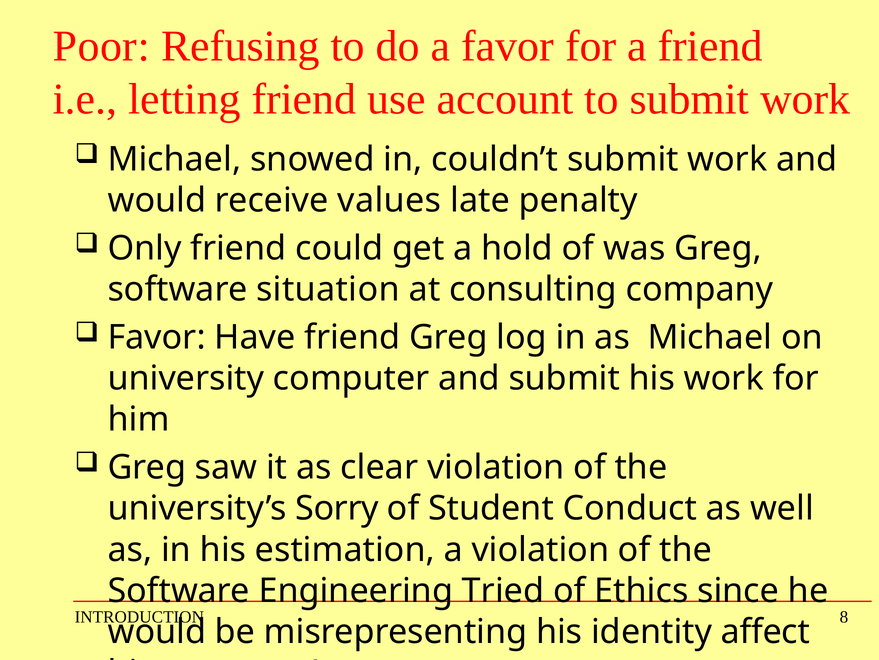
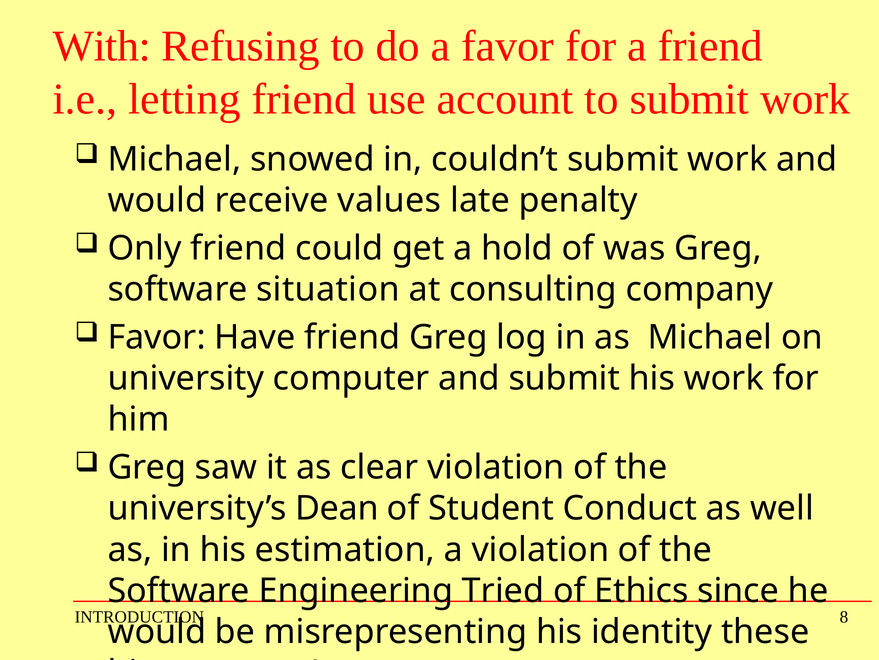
Poor: Poor -> With (102, 46)
Sorry: Sorry -> Dean (337, 508)
affect: affect -> these (765, 631)
